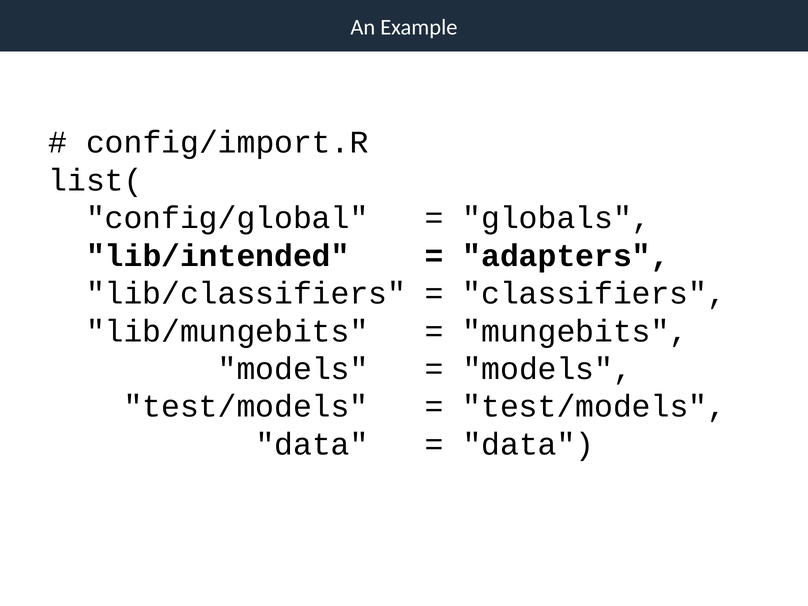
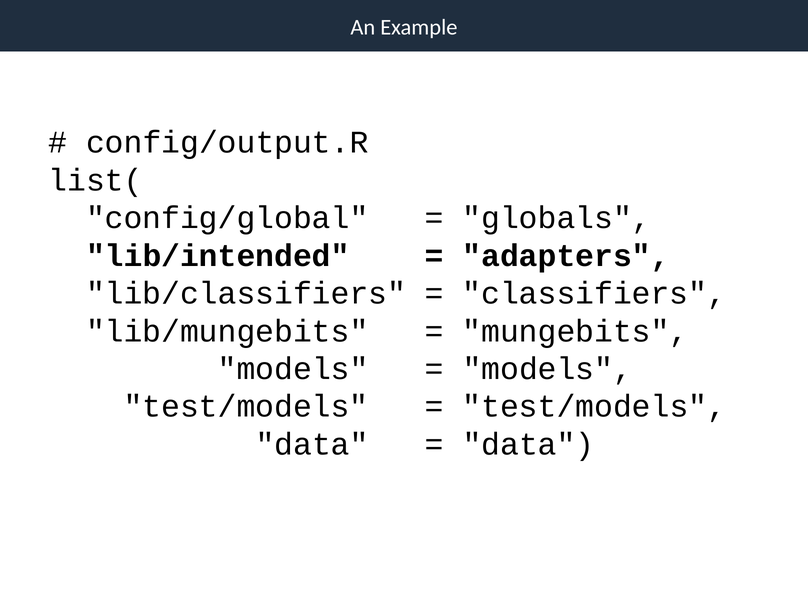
config/import.R: config/import.R -> config/output.R (227, 143)
